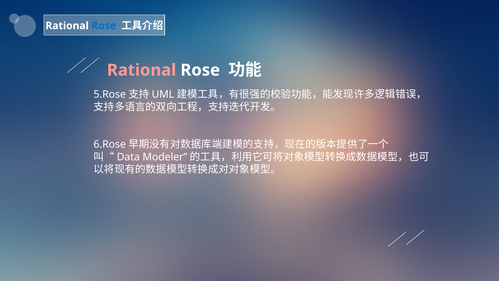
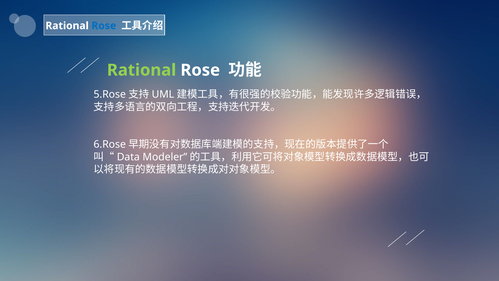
Rational colour: pink -> light green (142, 70)
